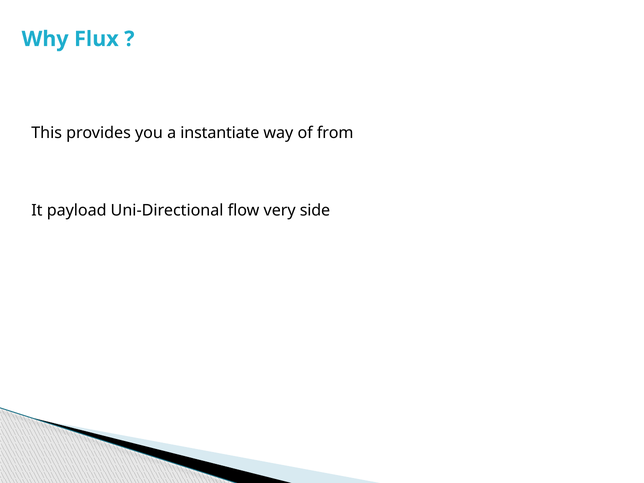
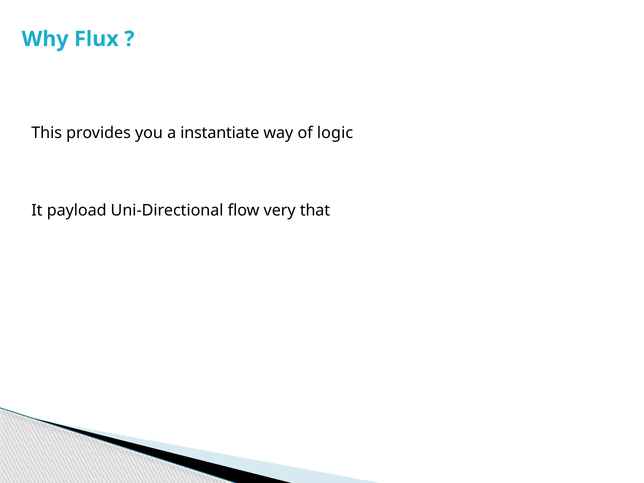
from: from -> logic (335, 133)
side: side -> that (315, 210)
